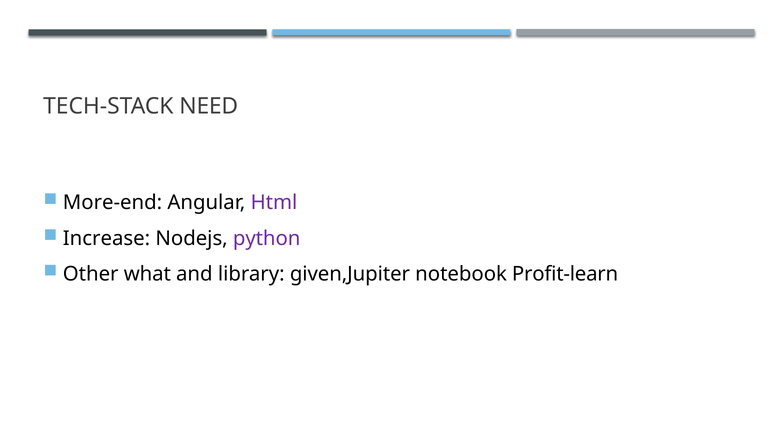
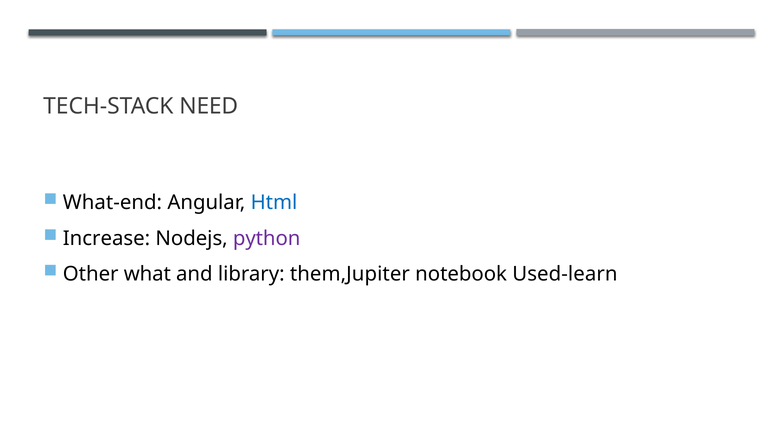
More-end: More-end -> What-end (112, 203)
Html colour: purple -> blue (274, 203)
given,Jupiter: given,Jupiter -> them,Jupiter (350, 275)
Profit-learn: Profit-learn -> Used-learn (565, 275)
